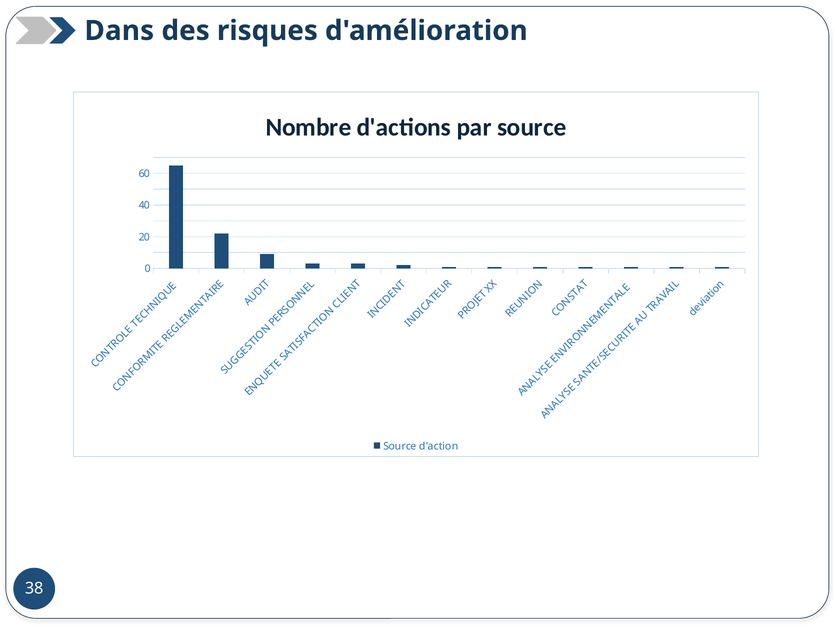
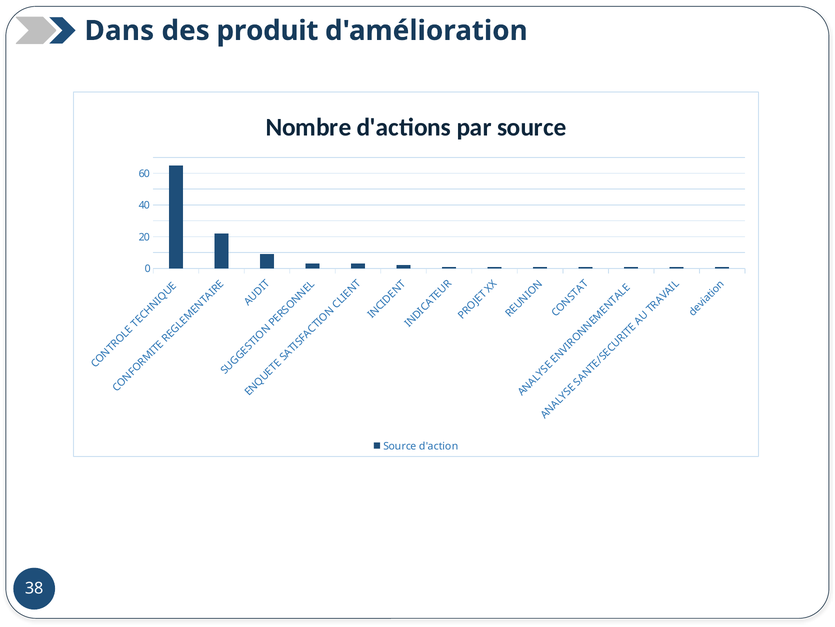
risques: risques -> produit (267, 31)
